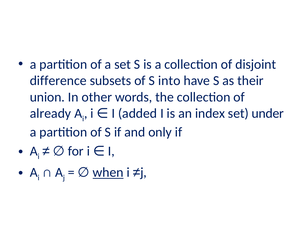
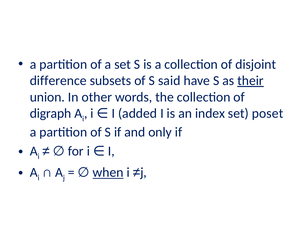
into: into -> said (169, 80)
their underline: none -> present (250, 80)
already: already -> digraph (51, 113)
under: under -> poset (268, 113)
